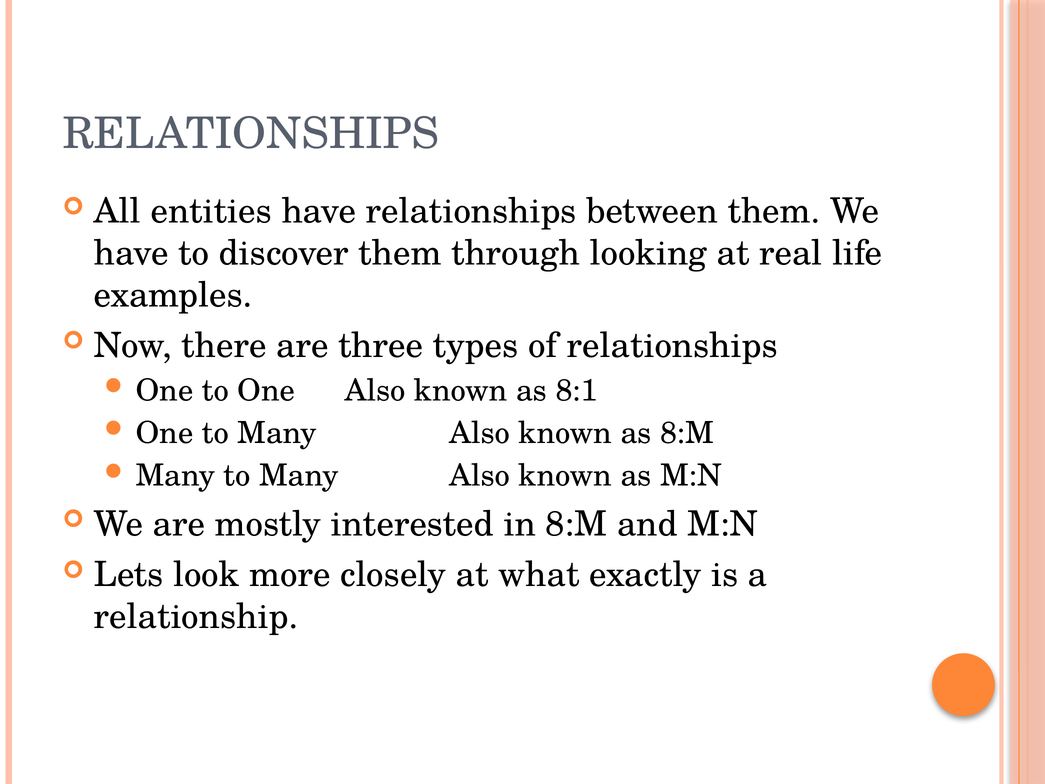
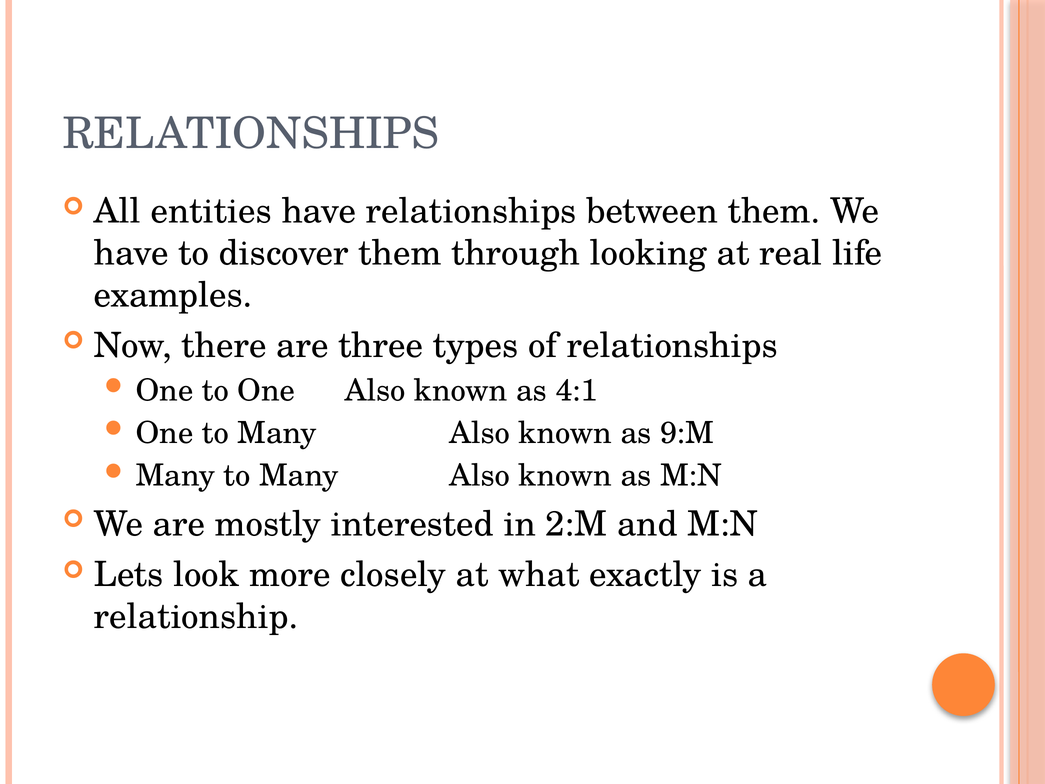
8:1: 8:1 -> 4:1 (577, 390)
as 8:M: 8:M -> 9:M (687, 433)
in 8:M: 8:M -> 2:M (576, 524)
